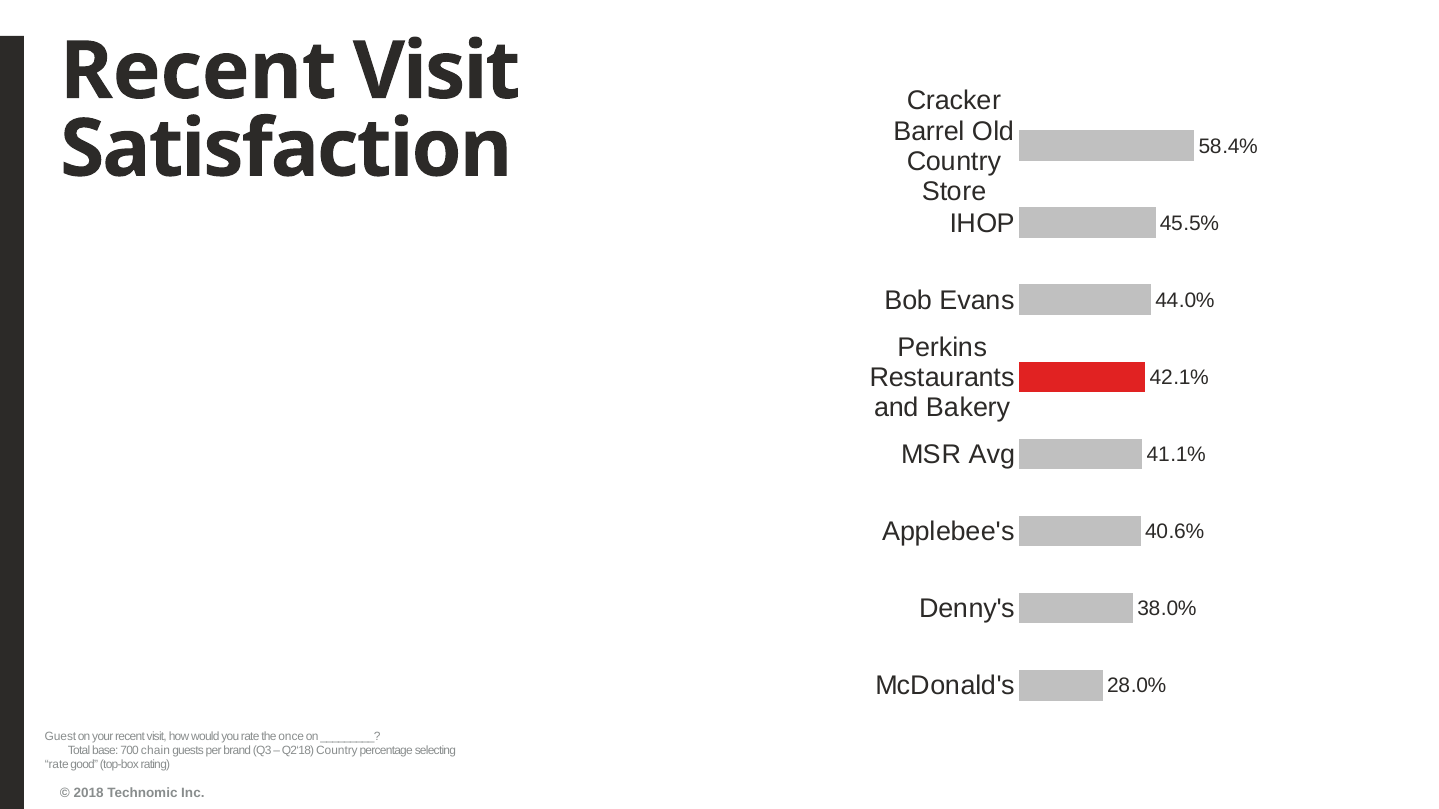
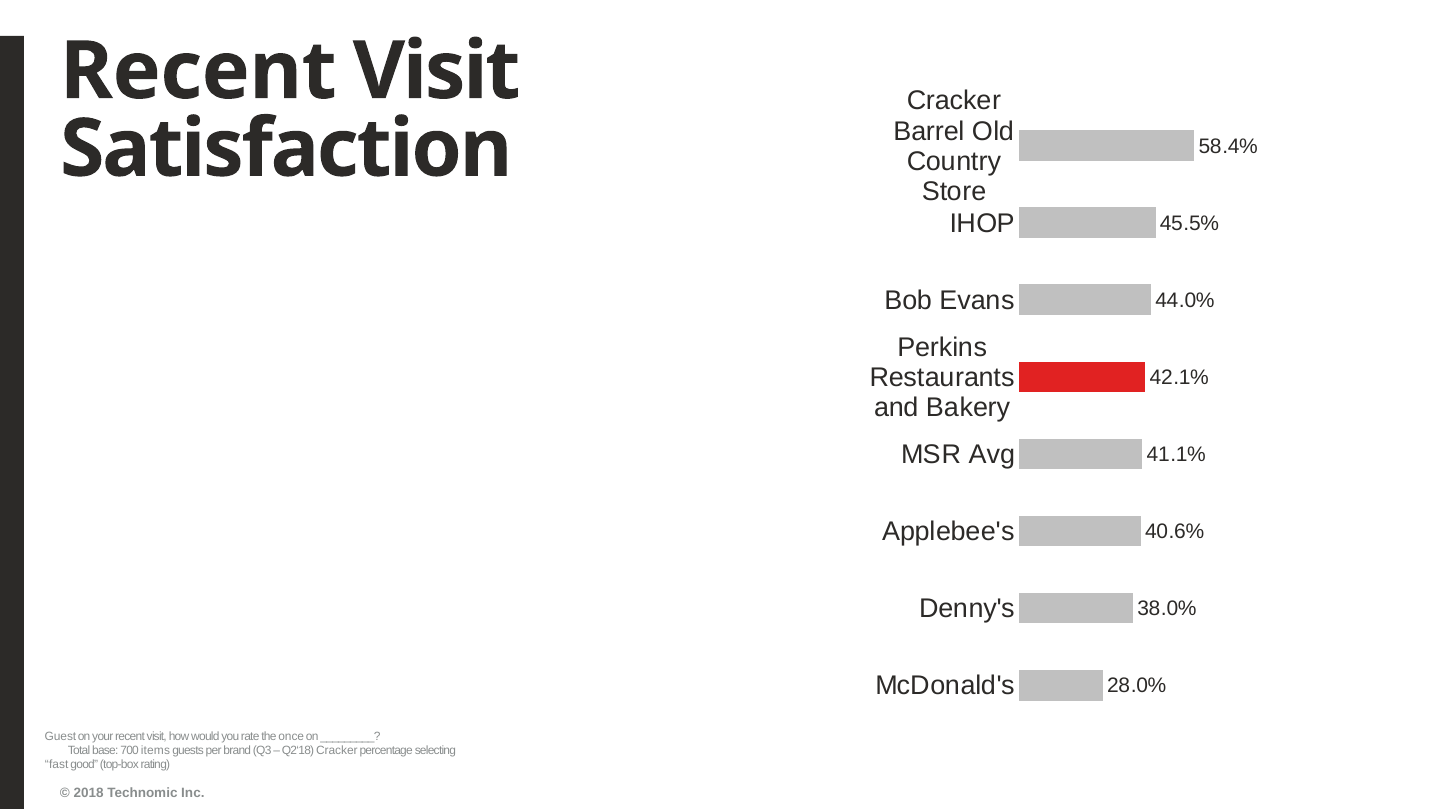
chain: chain -> items (155, 751)
Q2‘18 Country: Country -> Cracker (337, 751)
rate: rate -> fast (57, 765)
